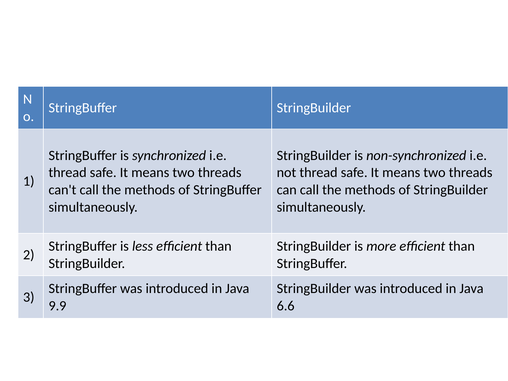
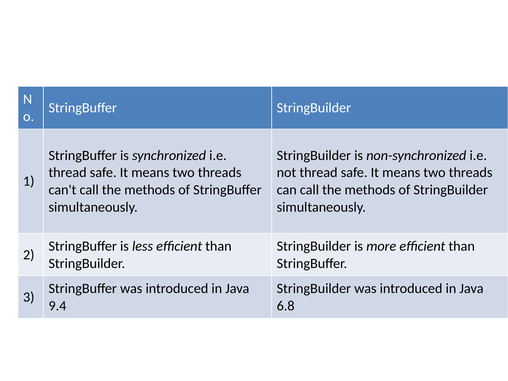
9.9: 9.9 -> 9.4 (57, 306)
6.6: 6.6 -> 6.8 (286, 306)
